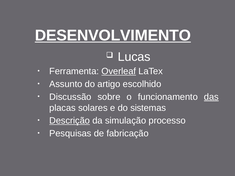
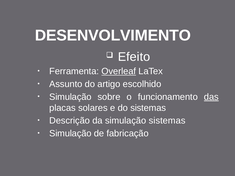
DESENVOLVIMENTO underline: present -> none (113, 35)
Lucas: Lucas -> Efeito (134, 57)
Discussão: Discussão -> Simulação (70, 97)
Descrição underline: present -> none (70, 121)
simulação processo: processo -> sistemas (167, 121)
Pesquisas: Pesquisas -> Simulação (70, 134)
